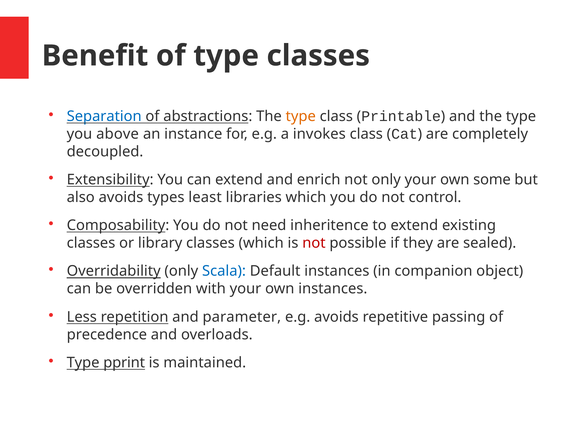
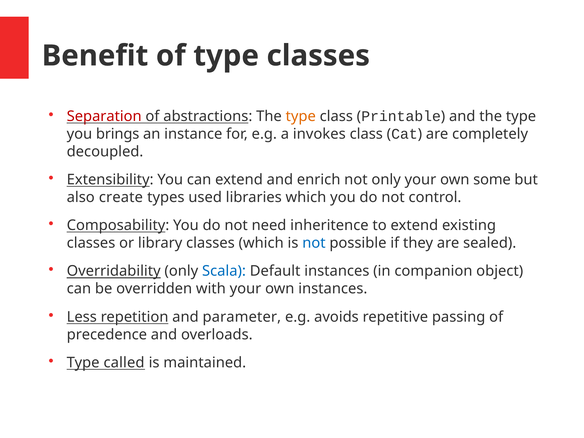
Separation colour: blue -> red (104, 116)
above: above -> brings (118, 134)
also avoids: avoids -> create (121, 197)
least: least -> used (205, 197)
not colour: red -> blue (314, 243)
pprint: pprint -> called (124, 363)
